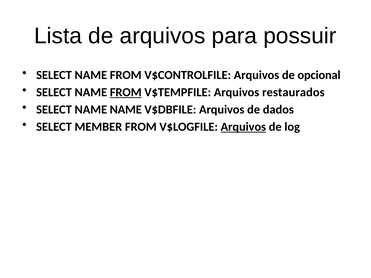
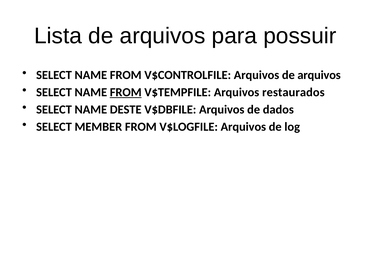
Arquivos de opcional: opcional -> arquivos (319, 75)
NAME NAME: NAME -> DESTE (126, 110)
Arquivos underline: present -> none (243, 127)
